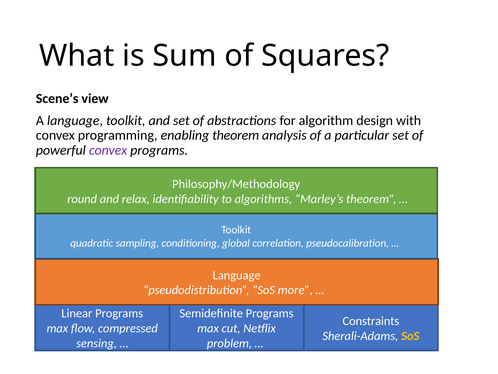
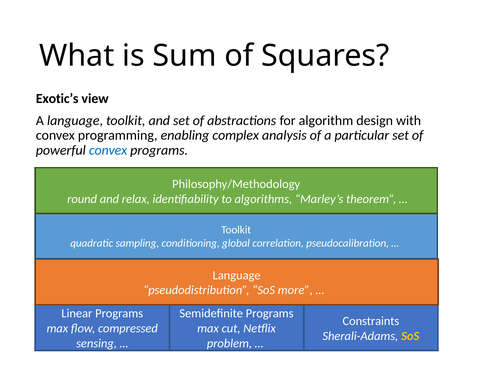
Scene’s: Scene’s -> Exotic’s (57, 98)
enabling theorem: theorem -> complex (236, 135)
convex colour: purple -> blue (108, 150)
